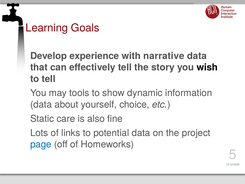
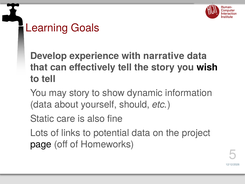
may tools: tools -> story (79, 93)
choice: choice -> should (134, 104)
page colour: blue -> black (41, 144)
